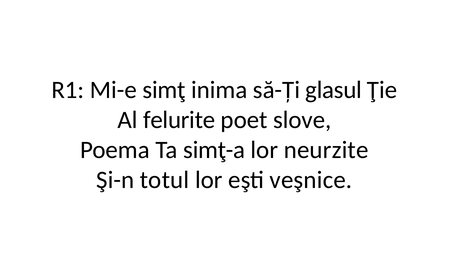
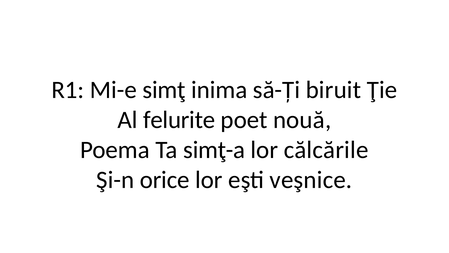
glasul: glasul -> biruit (333, 90)
slove: slove -> nouă (302, 120)
neurzite: neurzite -> călcările (326, 150)
totul: totul -> orice (165, 180)
